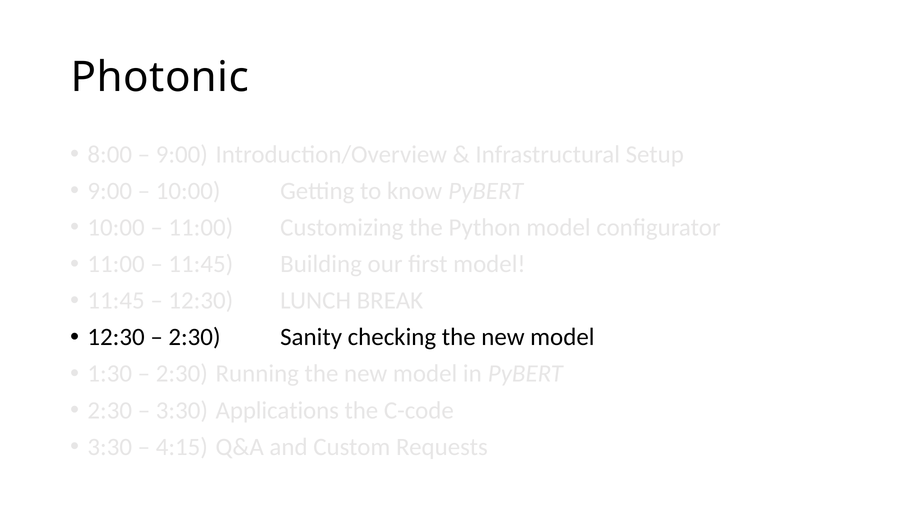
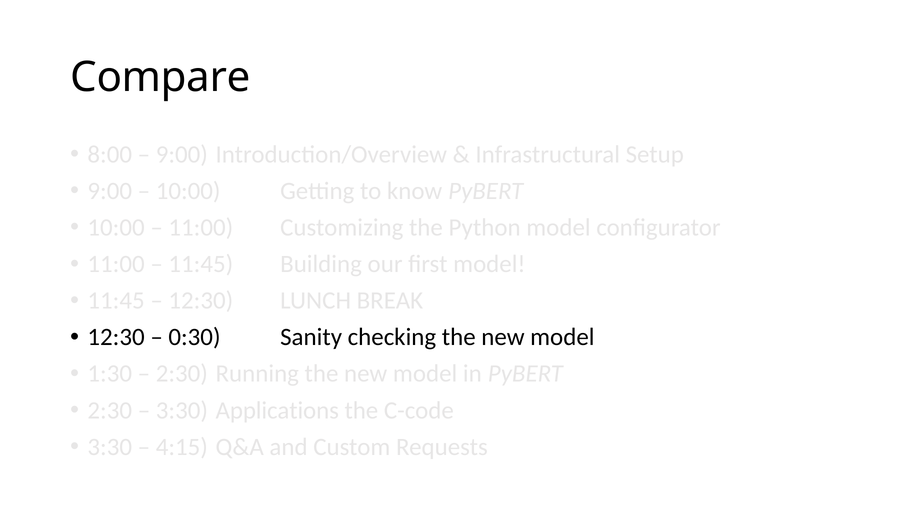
Photonic: Photonic -> Compare (160, 77)
2:30: 2:30 -> 0:30 (194, 337)
